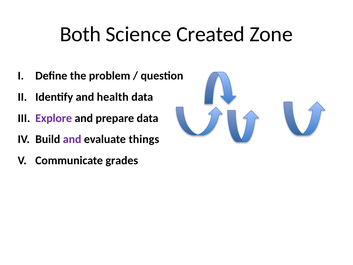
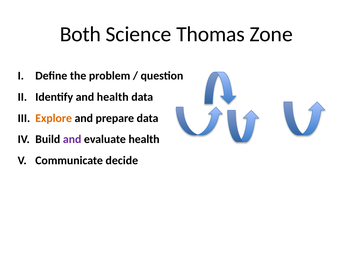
Created: Created -> Thomas (211, 34)
Explore colour: purple -> orange (54, 118)
evaluate things: things -> health (144, 139)
grades: grades -> decide (122, 160)
